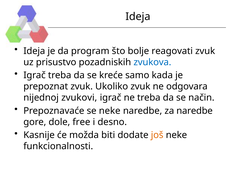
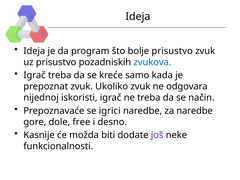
bolje reagovati: reagovati -> prisustvo (172, 51)
zvukovi: zvukovi -> iskoristi (79, 98)
se neke: neke -> igrici (110, 111)
još colour: orange -> purple (157, 135)
